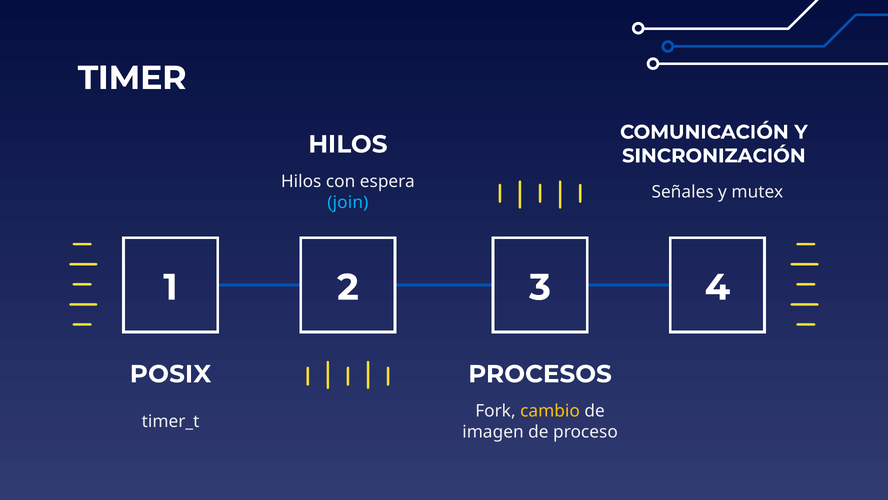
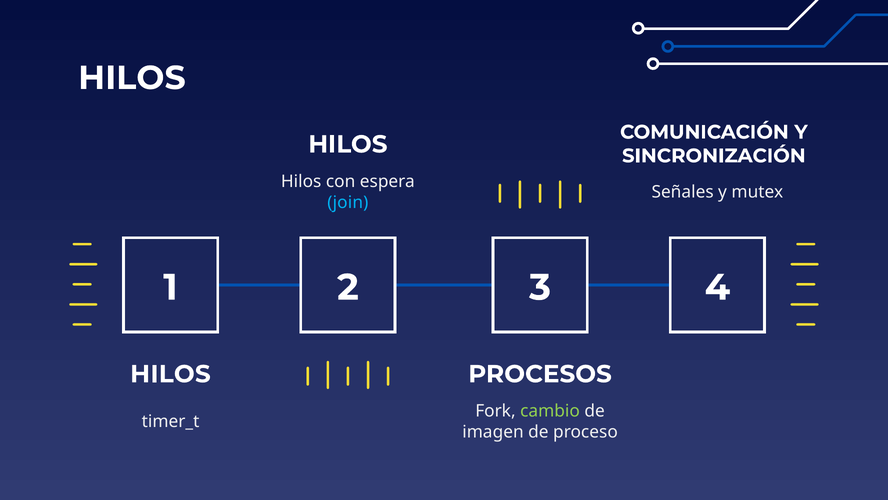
TIMER: TIMER -> HILOS (132, 78)
POSIX: POSIX -> HILOS (170, 374)
cambio colour: yellow -> light green (550, 411)
